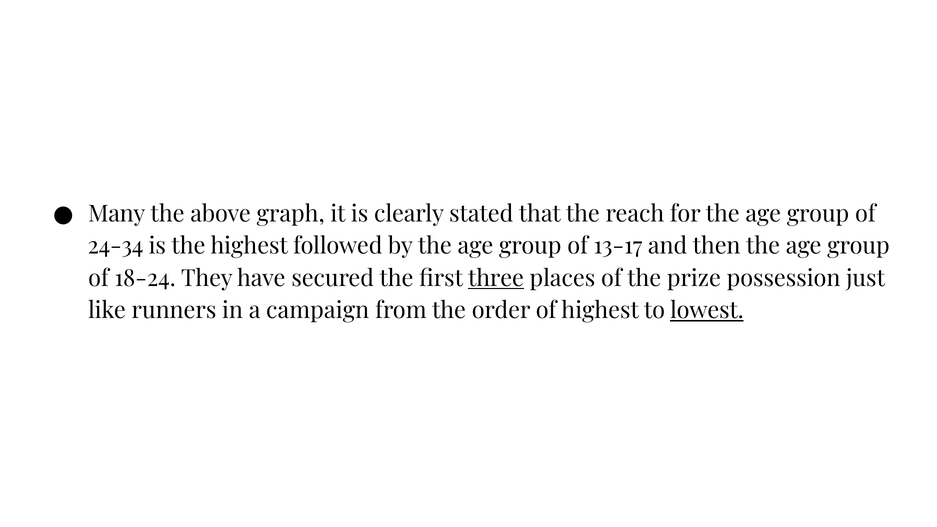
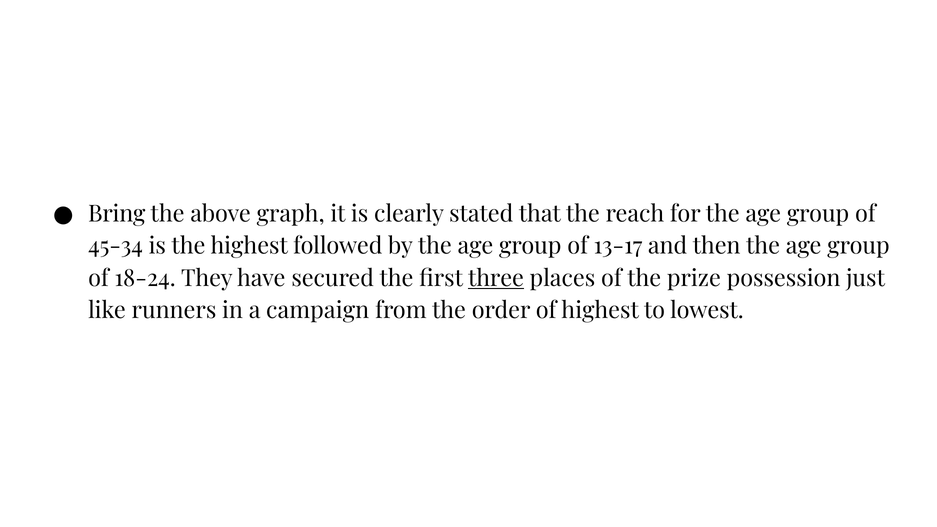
Many: Many -> Bring (117, 214)
24-34: 24-34 -> 45-34 (116, 246)
lowest underline: present -> none (707, 311)
